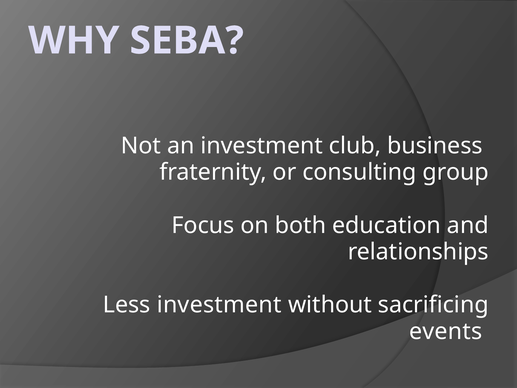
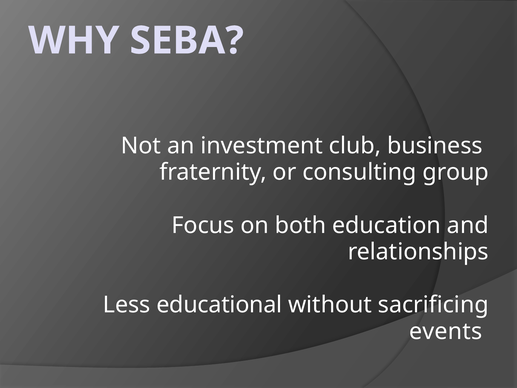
Less investment: investment -> educational (219, 305)
